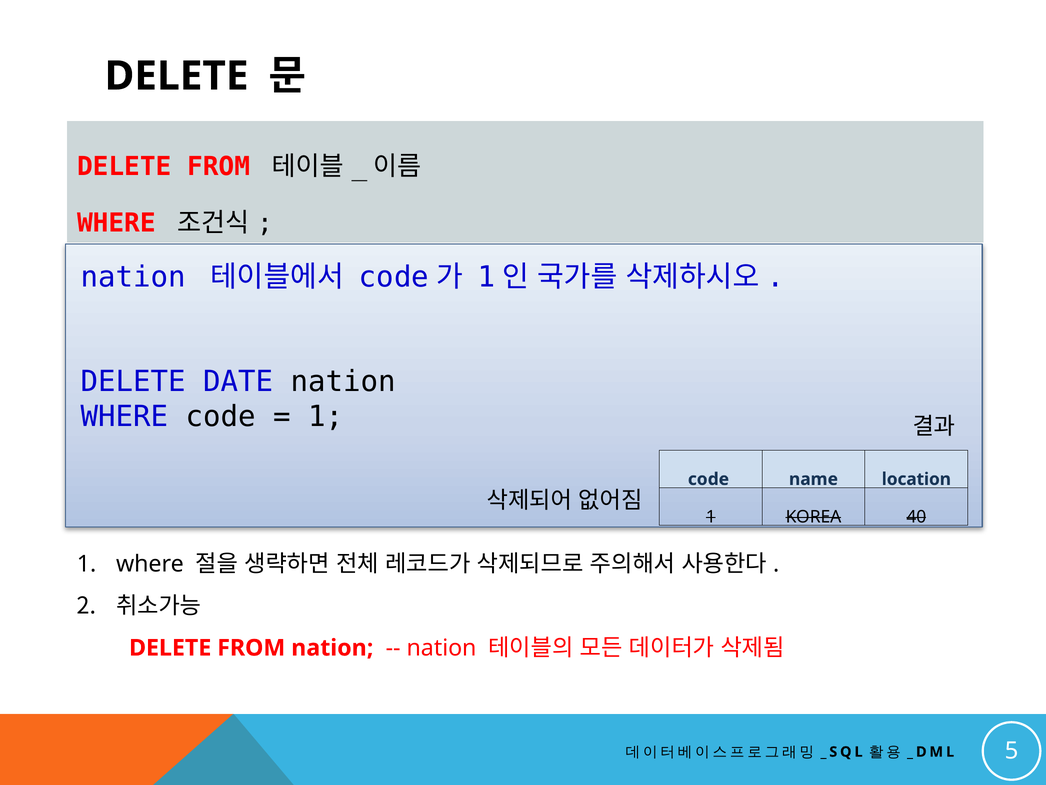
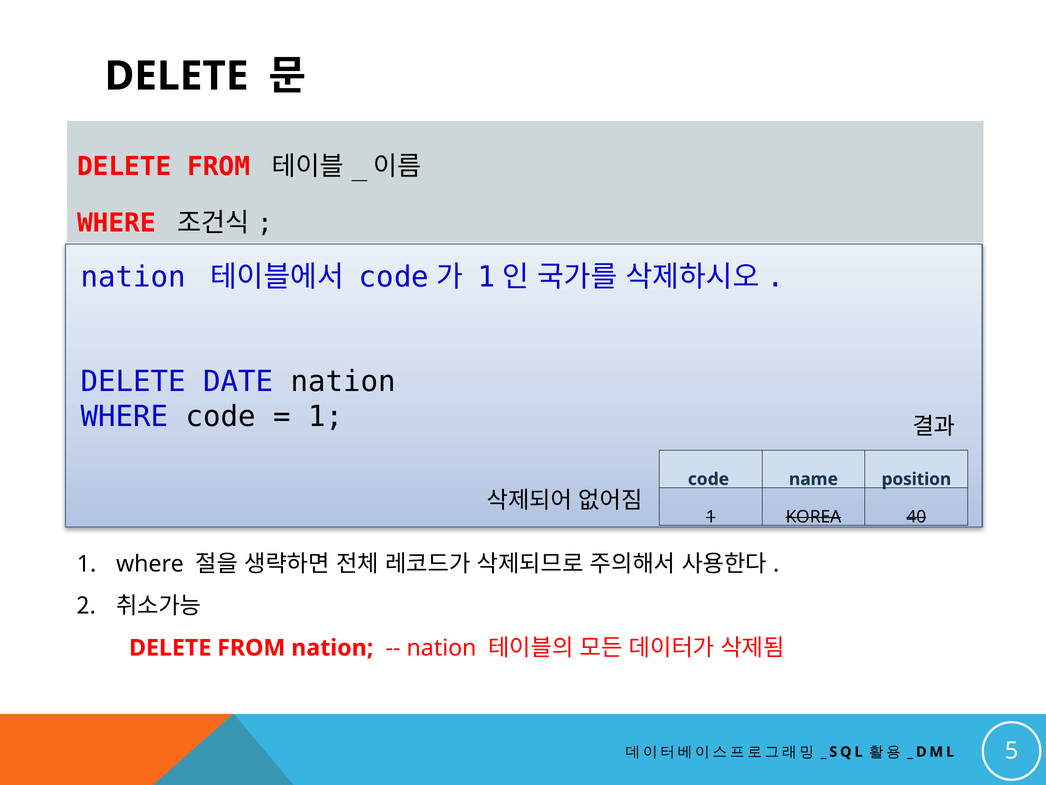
location: location -> position (916, 479)
